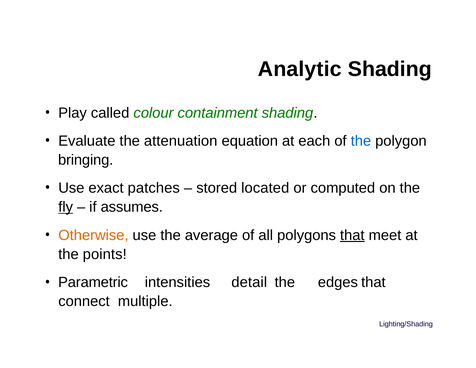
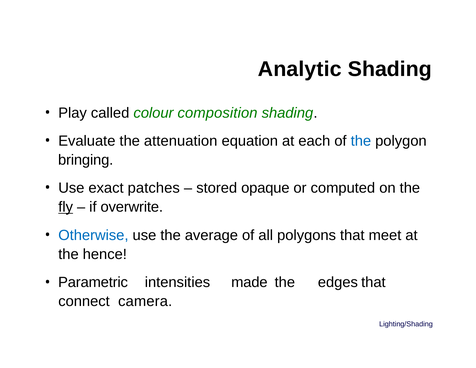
containment: containment -> composition (218, 113)
located: located -> opaque (265, 188)
assumes: assumes -> overwrite (132, 207)
Otherwise colour: orange -> blue (93, 235)
that underline: present -> none (352, 235)
points: points -> hence (105, 254)
detail: detail -> made (249, 282)
multiple: multiple -> camera (145, 301)
